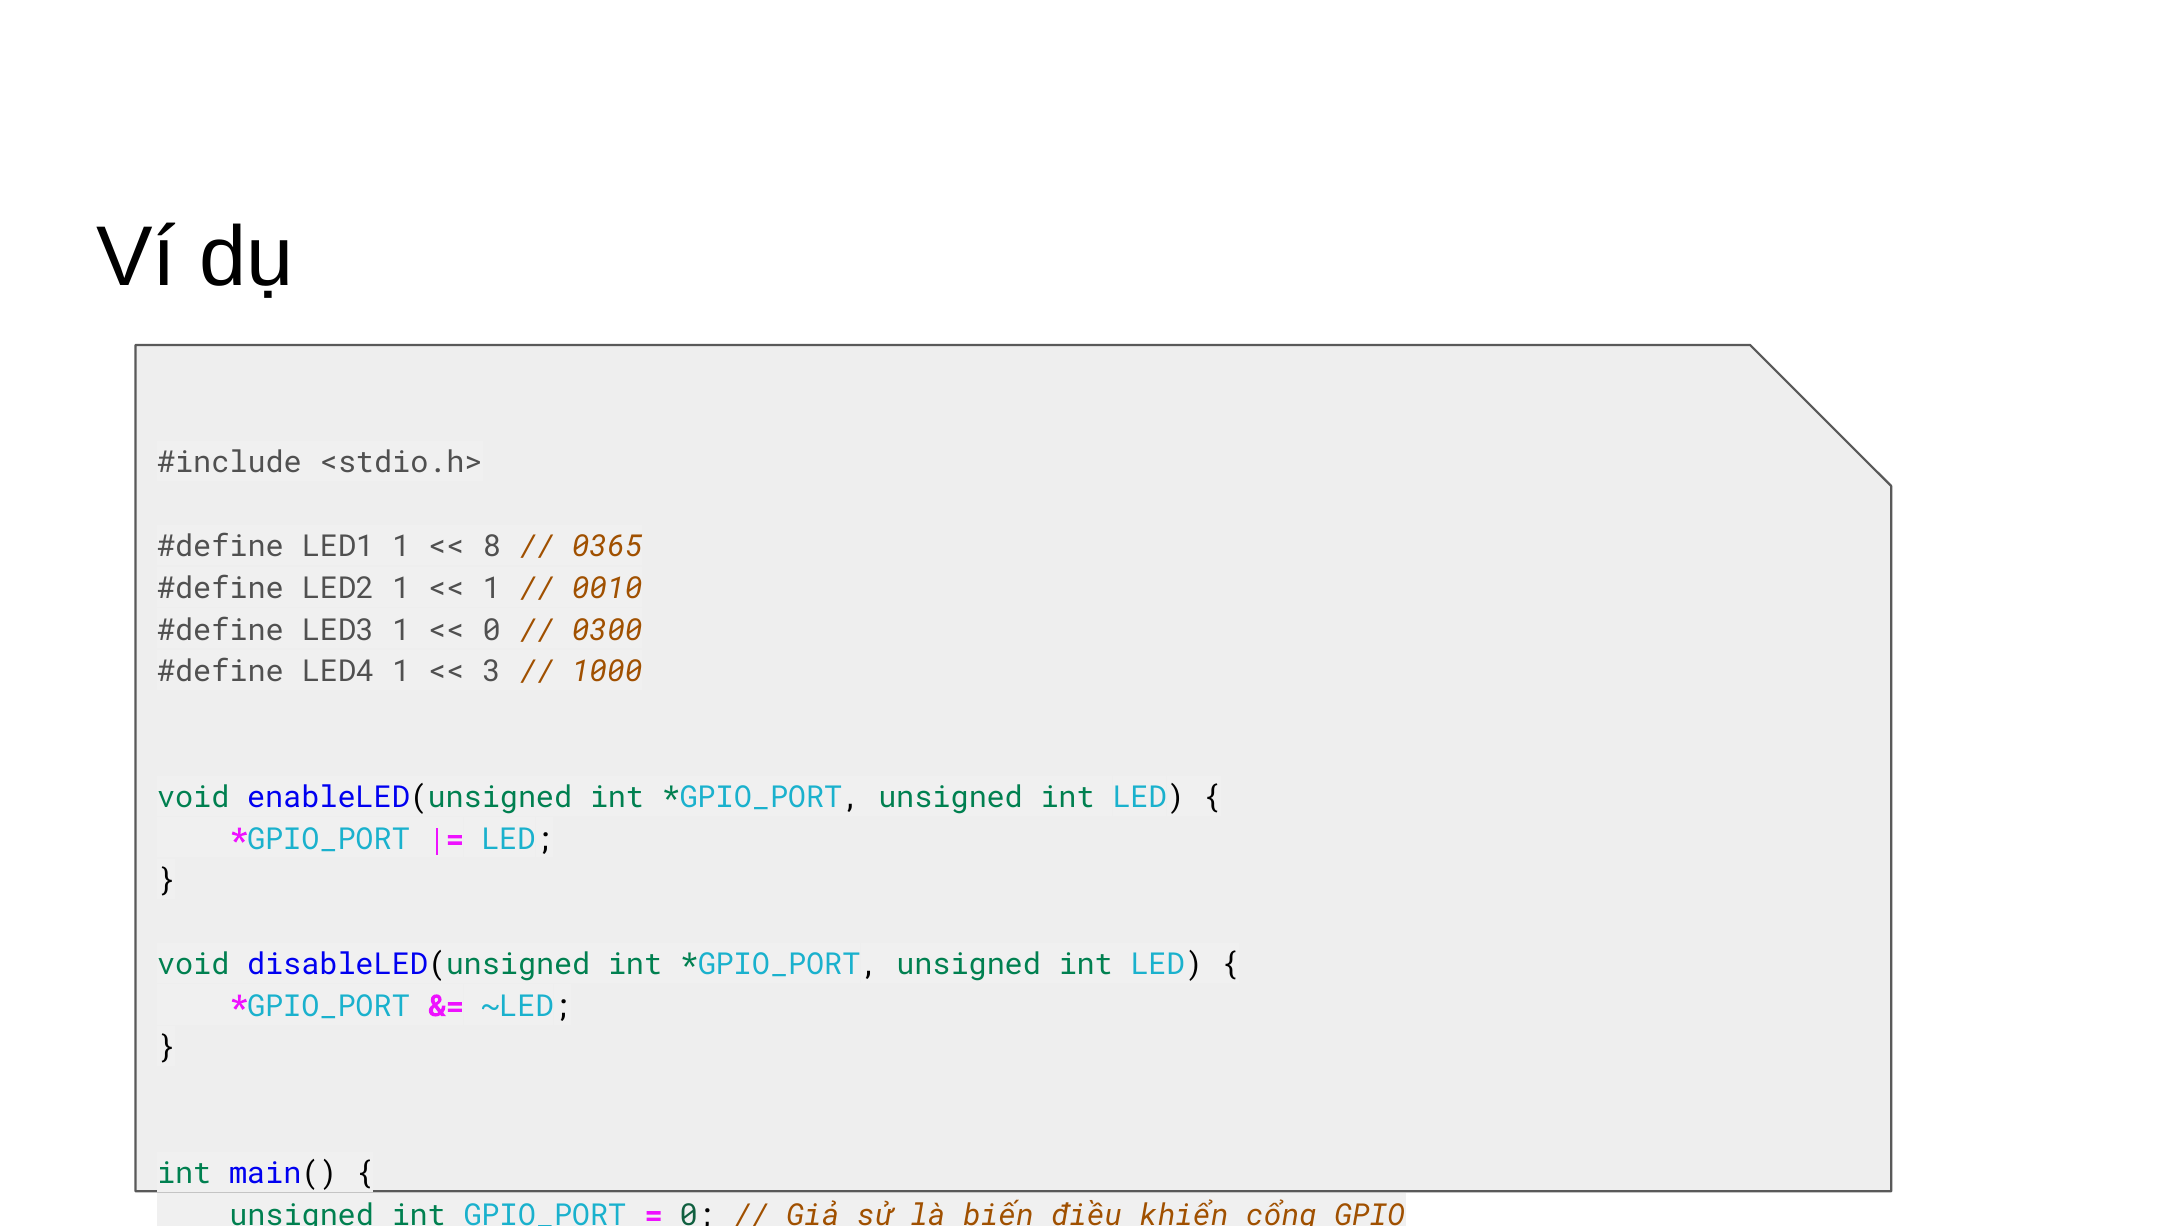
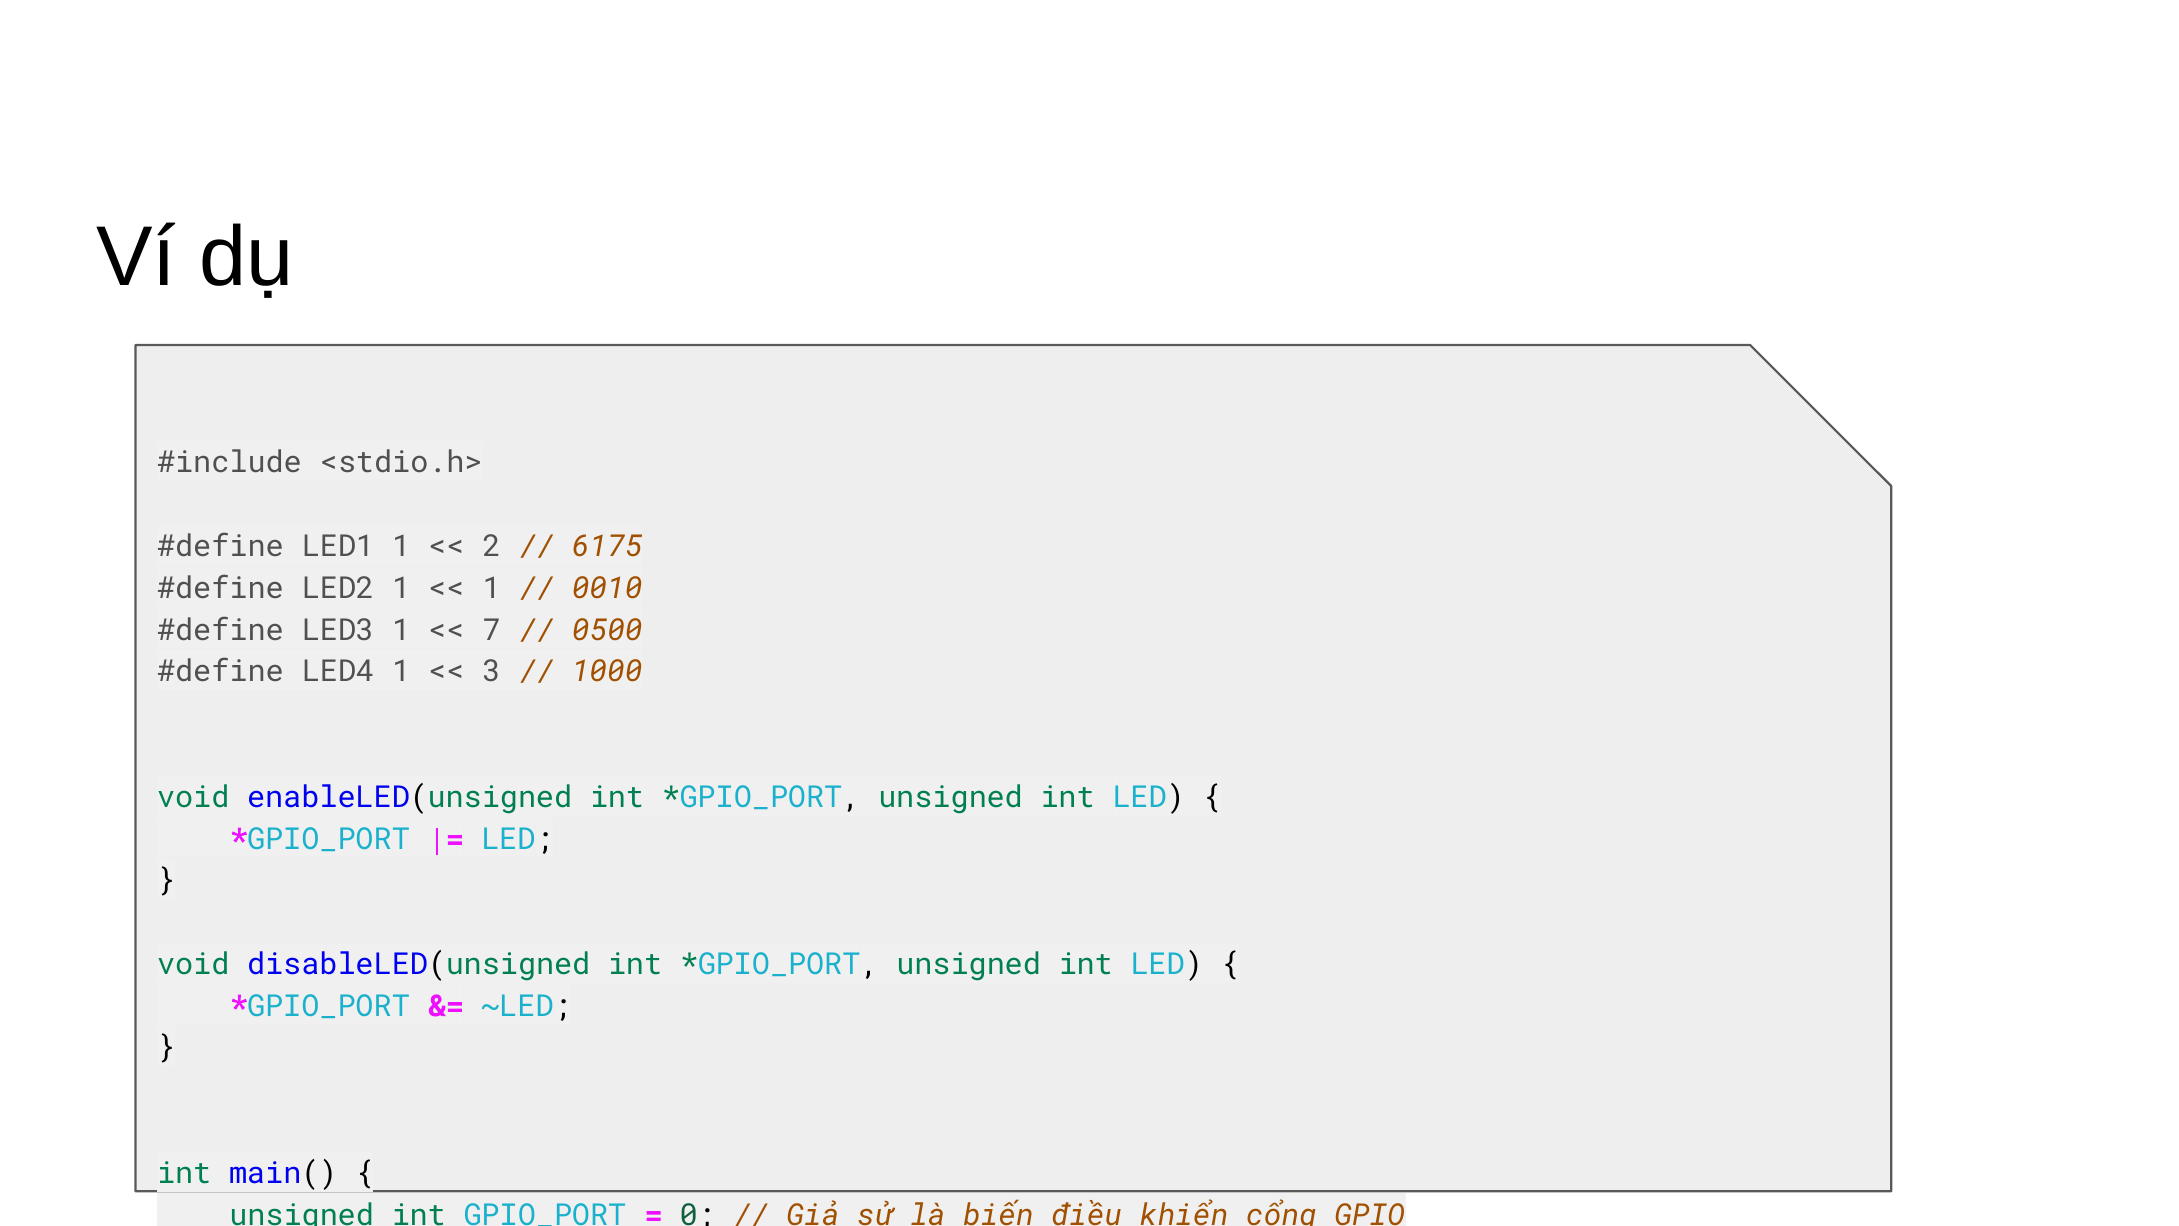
8: 8 -> 2 (492, 546)
0365: 0365 -> 6175 (607, 546)
0: 0 -> 7 (492, 630)
0300: 0300 -> 0500 (607, 630)
